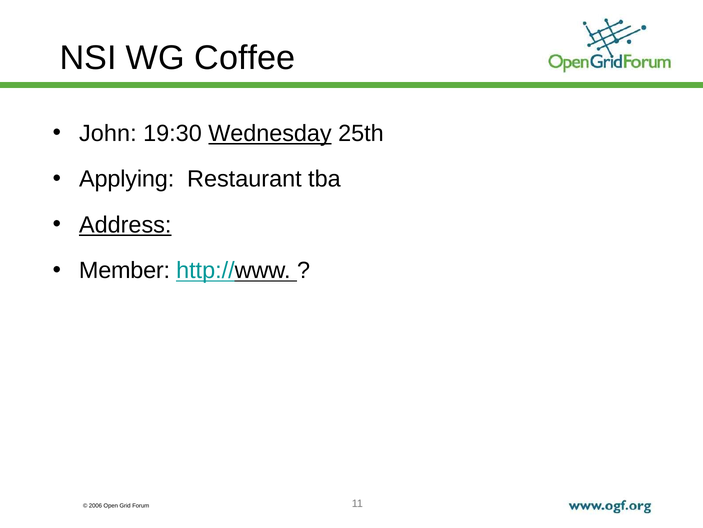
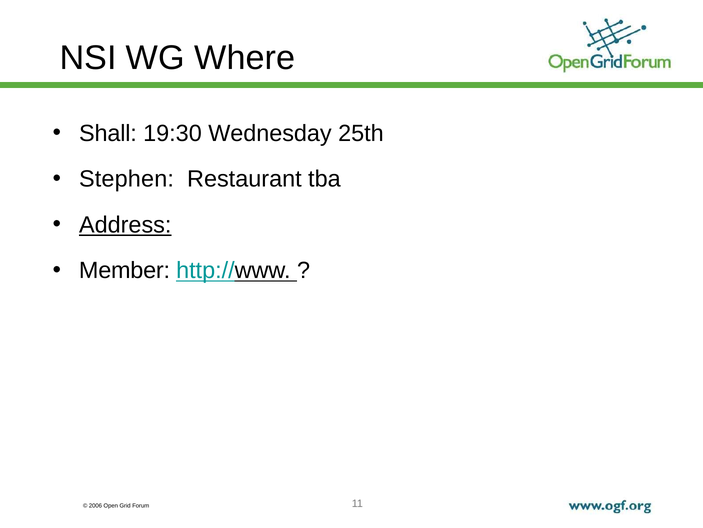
Coffee: Coffee -> Where (245, 58)
John: John -> Shall (108, 133)
Wednesday underline: present -> none (270, 133)
Applying: Applying -> Stephen (126, 179)
